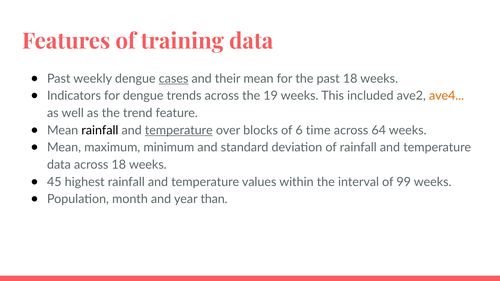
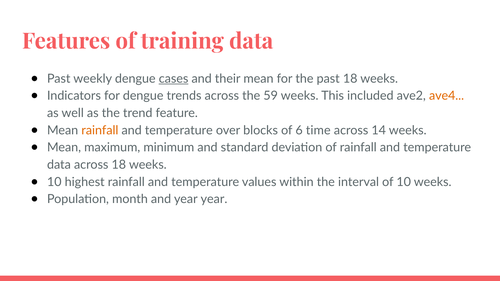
19: 19 -> 59 (271, 96)
rainfall colour: black -> orange (100, 130)
temperature underline: present -> none (179, 130)
64: 64 -> 14 (379, 130)
45: 45 -> 10 (54, 182)
of 99: 99 -> 10 (404, 182)
year than: than -> year (214, 199)
